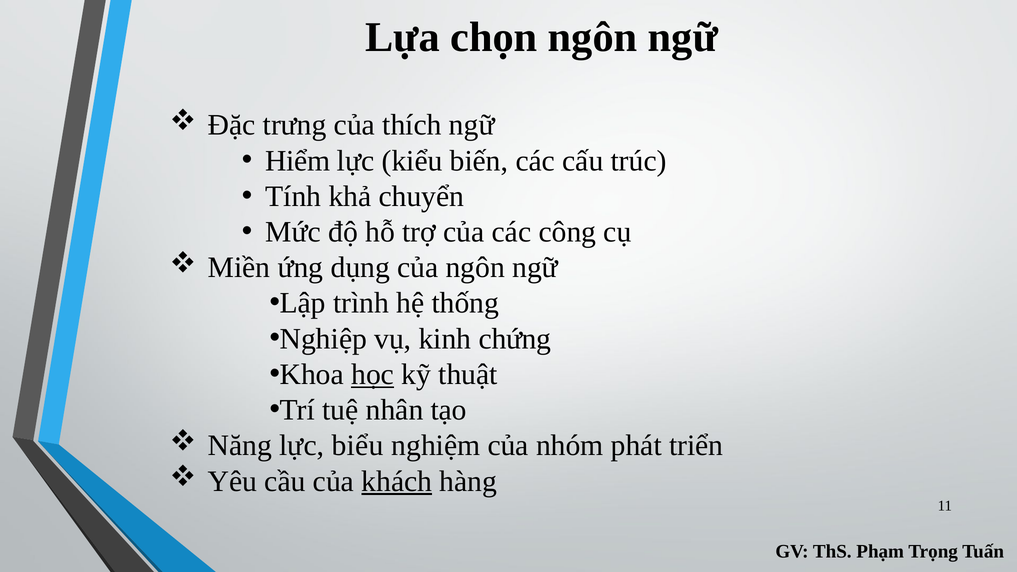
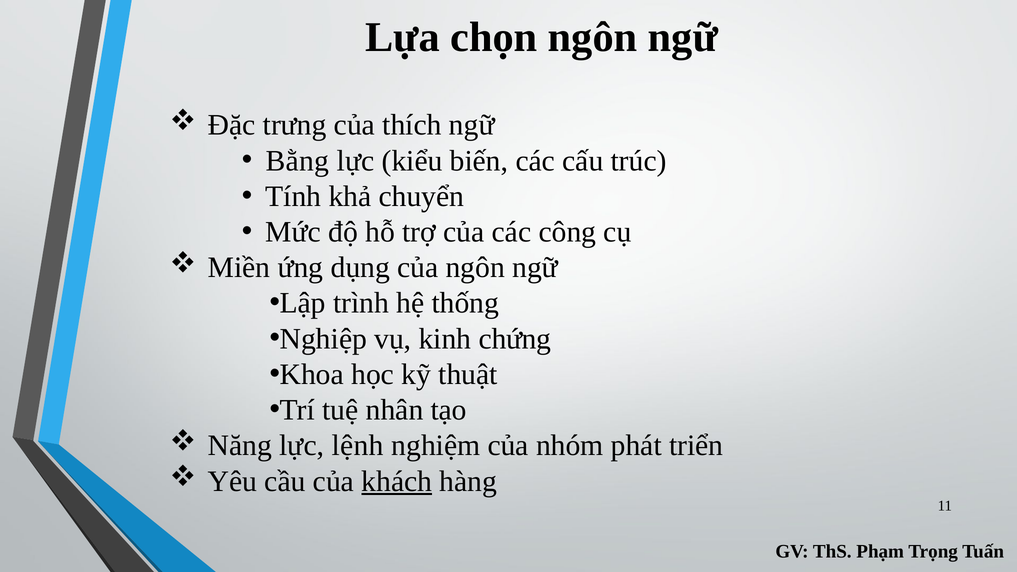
Hiểm: Hiểm -> Bằng (297, 161)
học underline: present -> none (373, 374)
biểu: biểu -> lệnh (358, 446)
